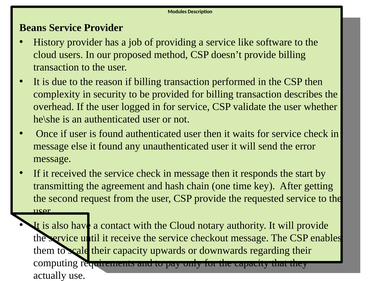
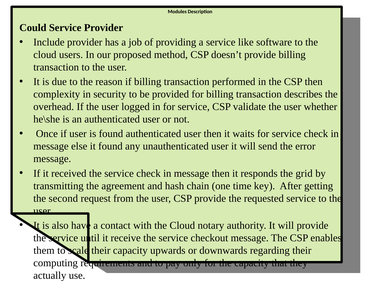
Beans: Beans -> Could (33, 28)
History: History -> Include (49, 42)
start: start -> grid (304, 173)
